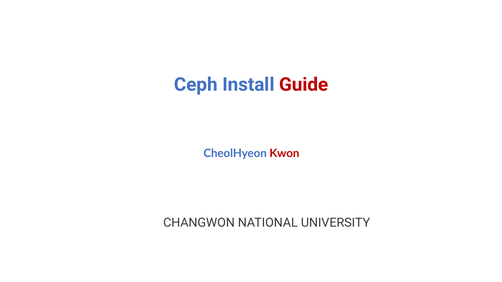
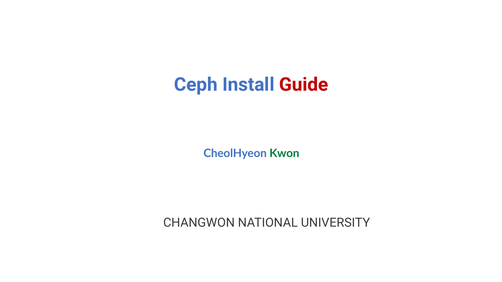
Kwon colour: red -> green (284, 154)
